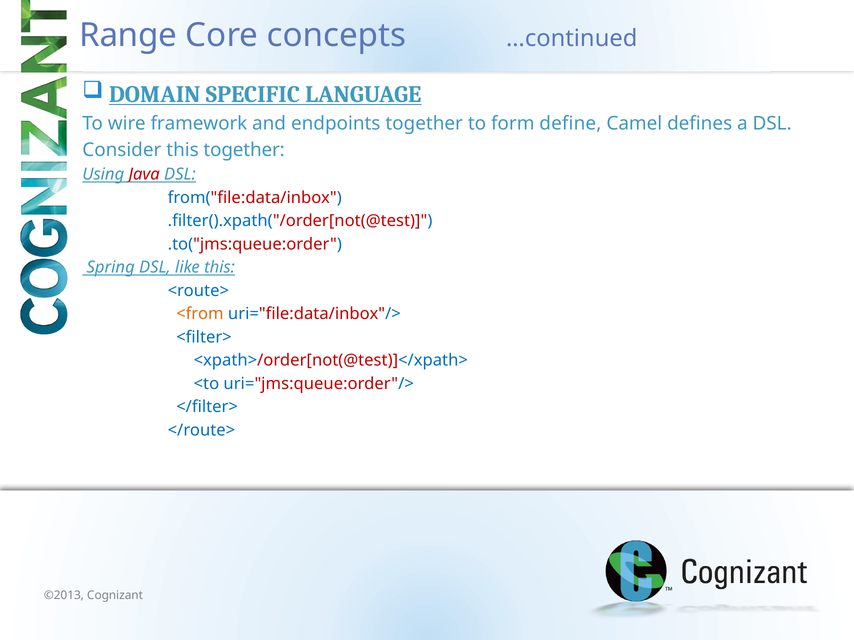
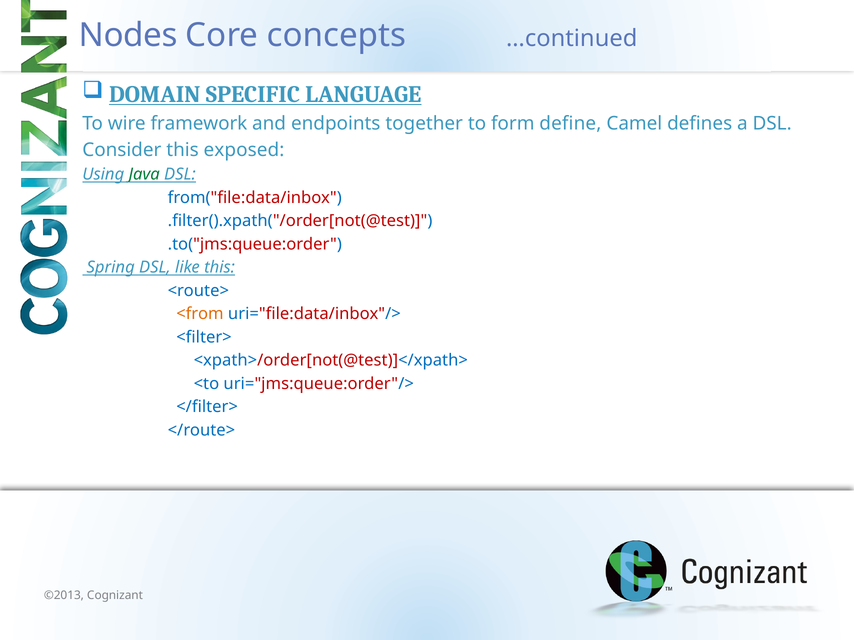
Range: Range -> Nodes (128, 35)
this together: together -> exposed (244, 150)
Java colour: red -> green (144, 175)
